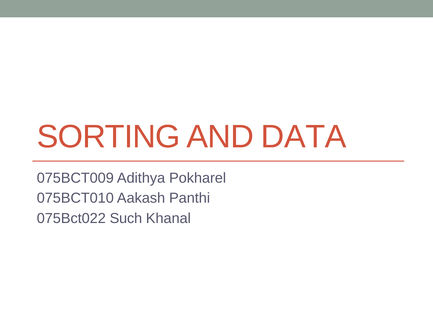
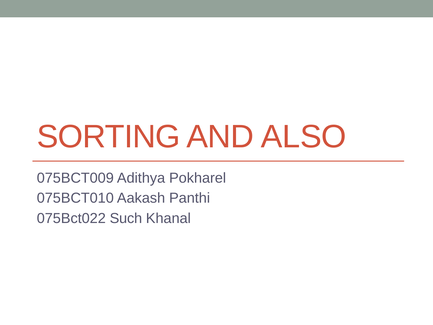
DATA: DATA -> ALSO (304, 137)
